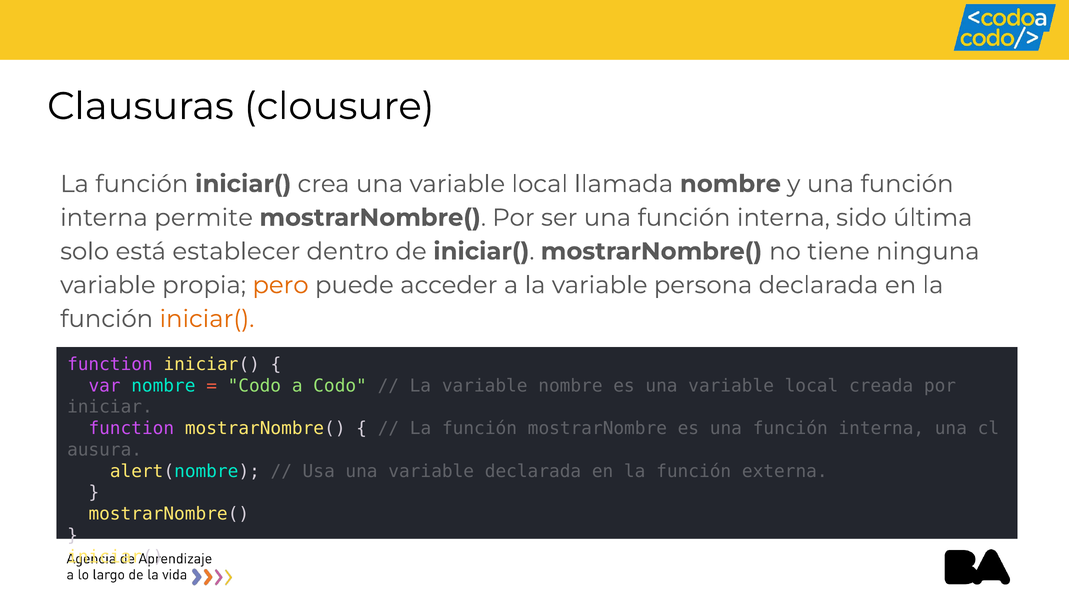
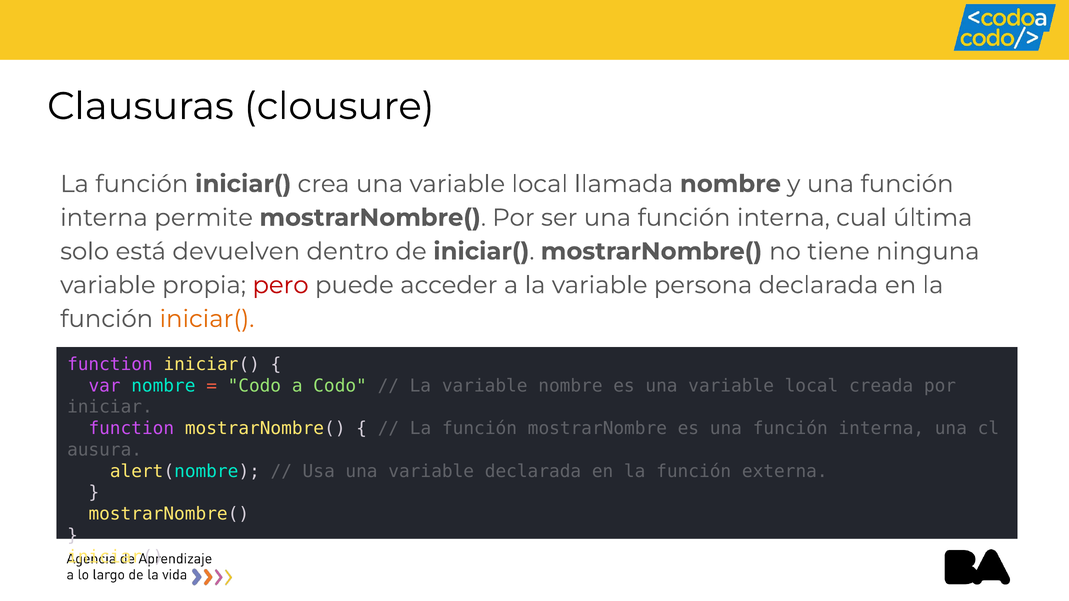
sido: sido -> cual (861, 218)
establecer: establecer -> devuelven (236, 252)
pero colour: orange -> red (280, 285)
